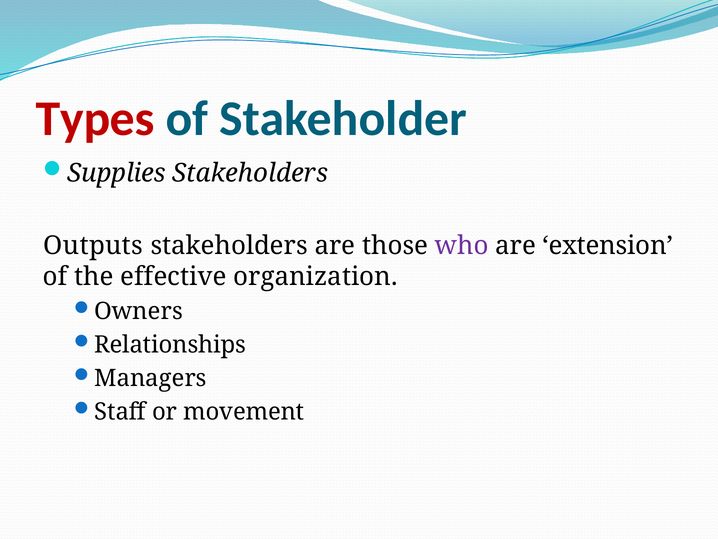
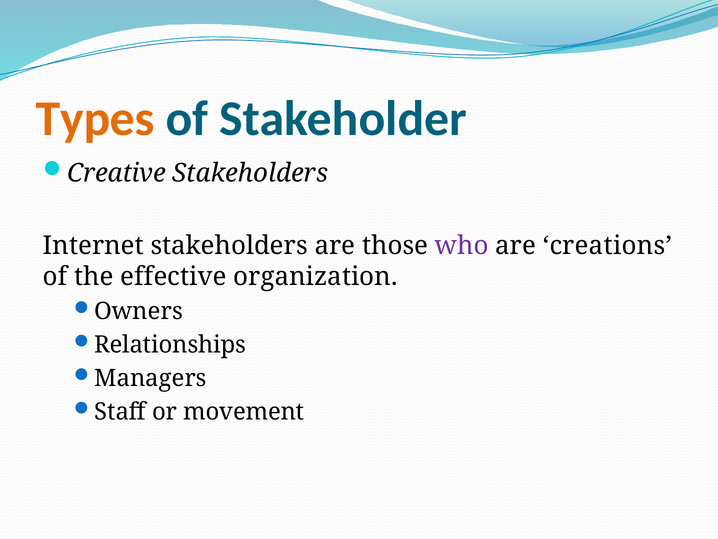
Types colour: red -> orange (95, 119)
Supplies: Supplies -> Creative (117, 173)
Outputs: Outputs -> Internet (93, 245)
extension: extension -> creations (607, 245)
